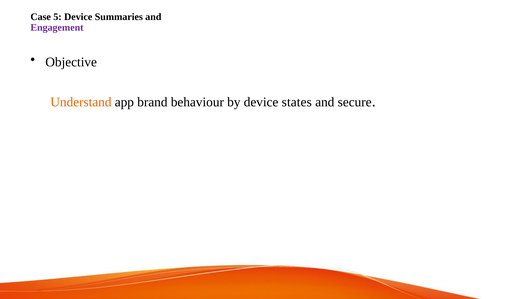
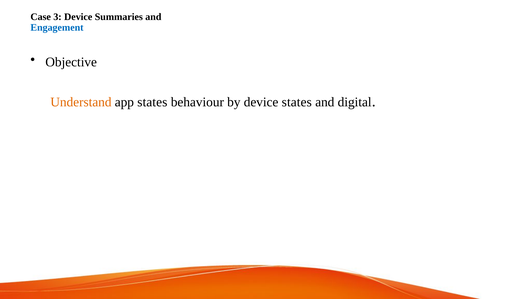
5: 5 -> 3 (57, 17)
Engagement colour: purple -> blue (57, 28)
app brand: brand -> states (152, 102)
secure: secure -> digital (355, 102)
